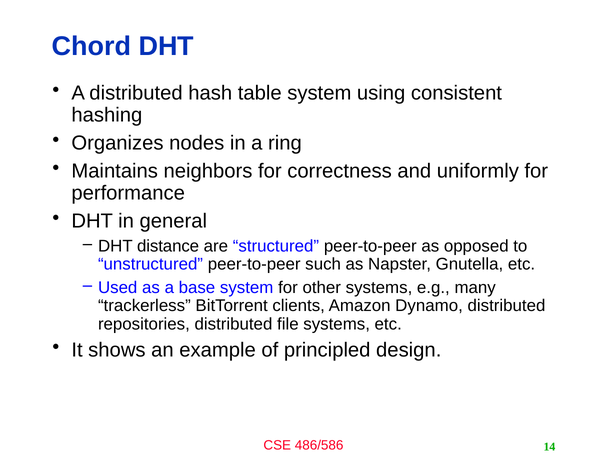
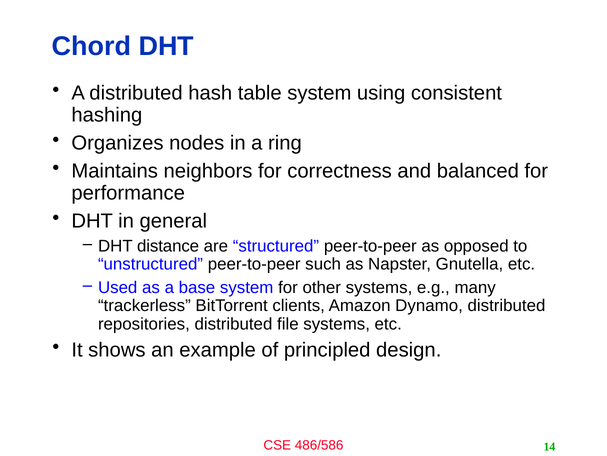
uniformly: uniformly -> balanced (478, 171)
